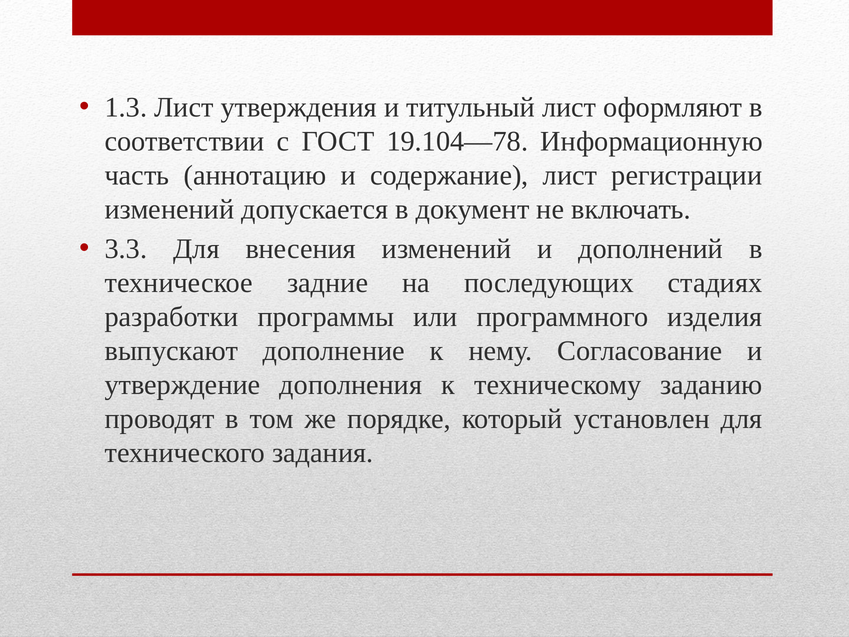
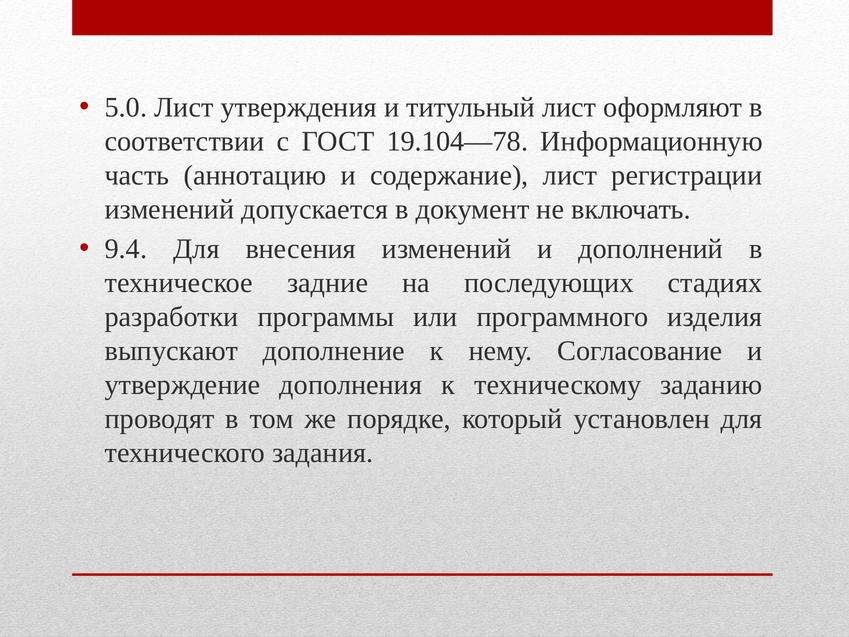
1.3: 1.3 -> 5.0 (126, 108)
3.3: 3.3 -> 9.4 (126, 249)
